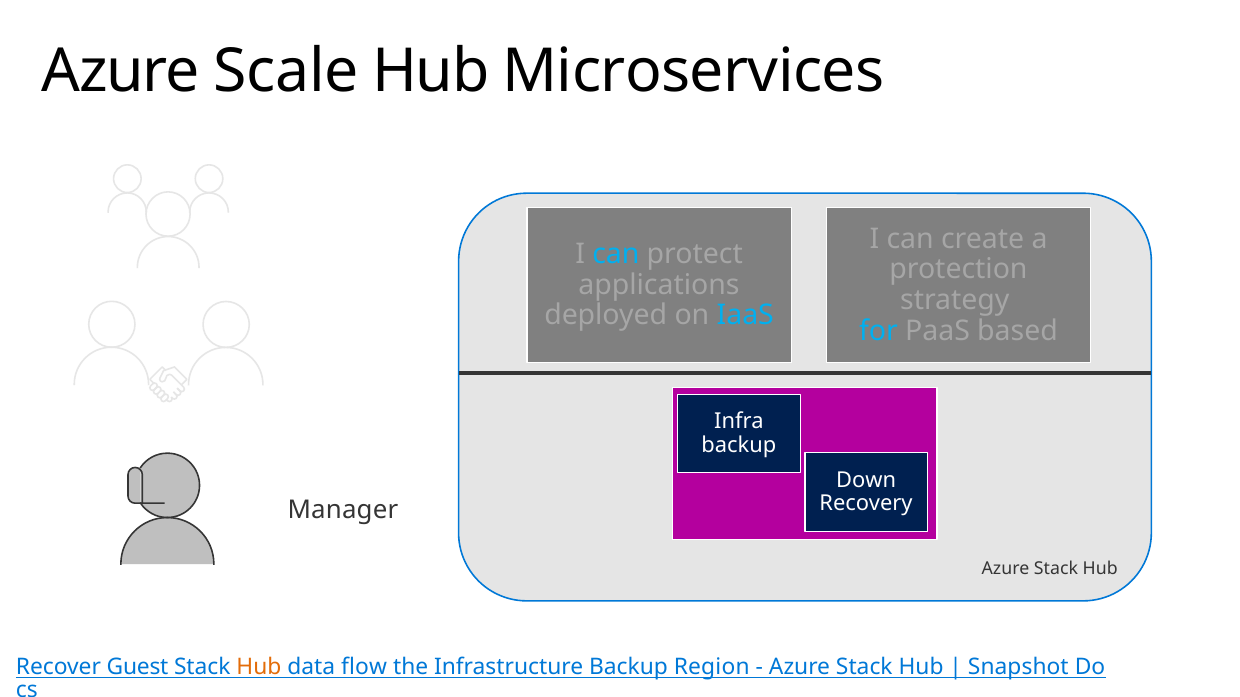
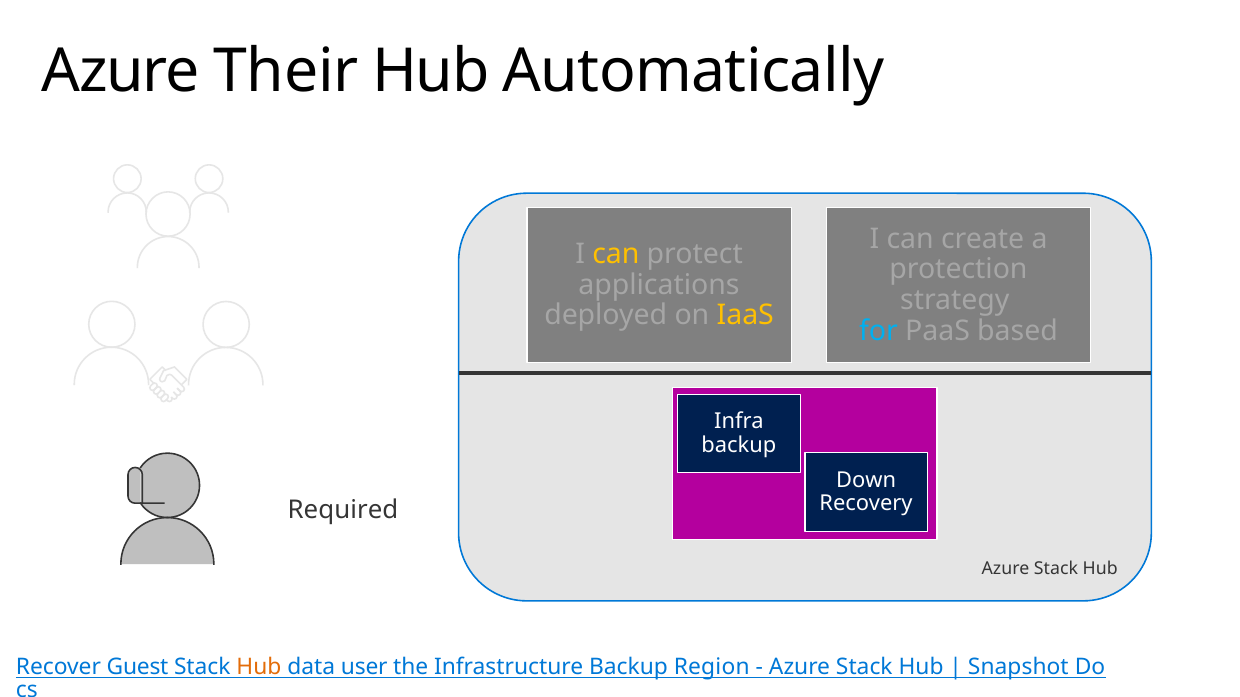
Scale: Scale -> Their (286, 71)
Microservices: Microservices -> Automatically (693, 71)
can colour: light blue -> yellow (616, 254)
IaaS colour: light blue -> yellow (745, 316)
Manager: Manager -> Required (343, 510)
flow: flow -> user (364, 667)
